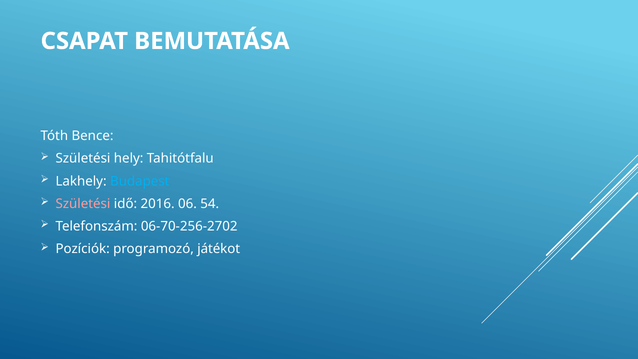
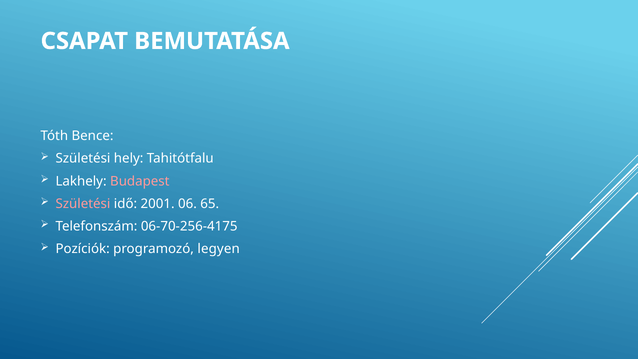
Budapest colour: light blue -> pink (140, 181)
2016: 2016 -> 2001 (158, 204)
54: 54 -> 65 (210, 204)
06-70-256-2702: 06-70-256-2702 -> 06-70-256-4175 (189, 226)
játékot: játékot -> legyen (219, 249)
